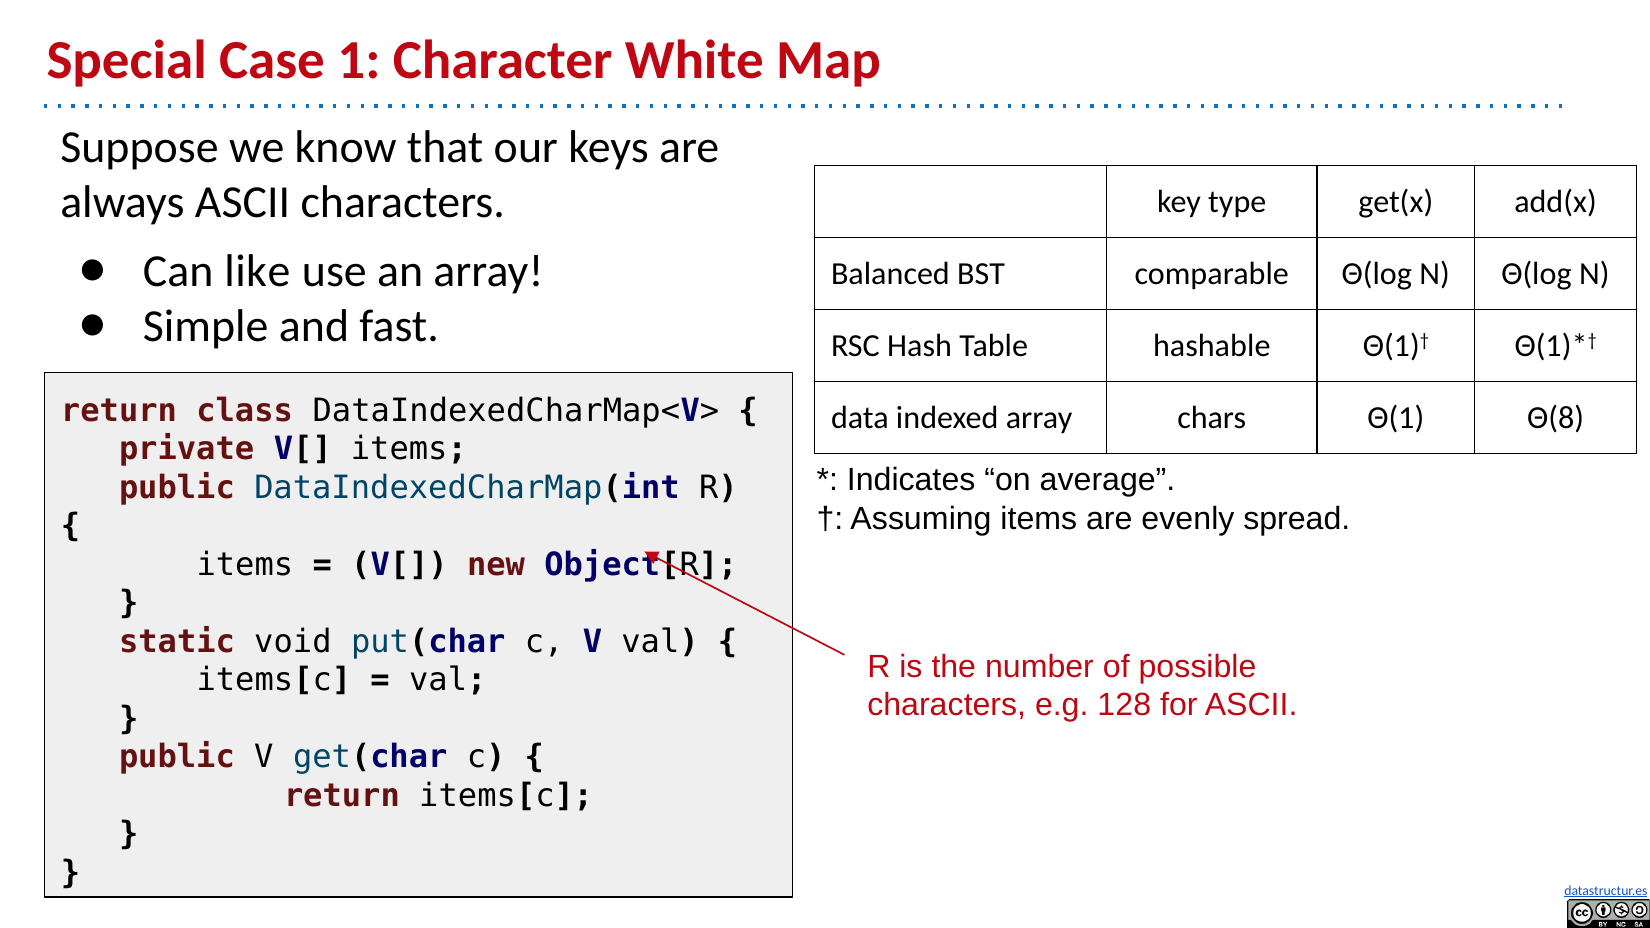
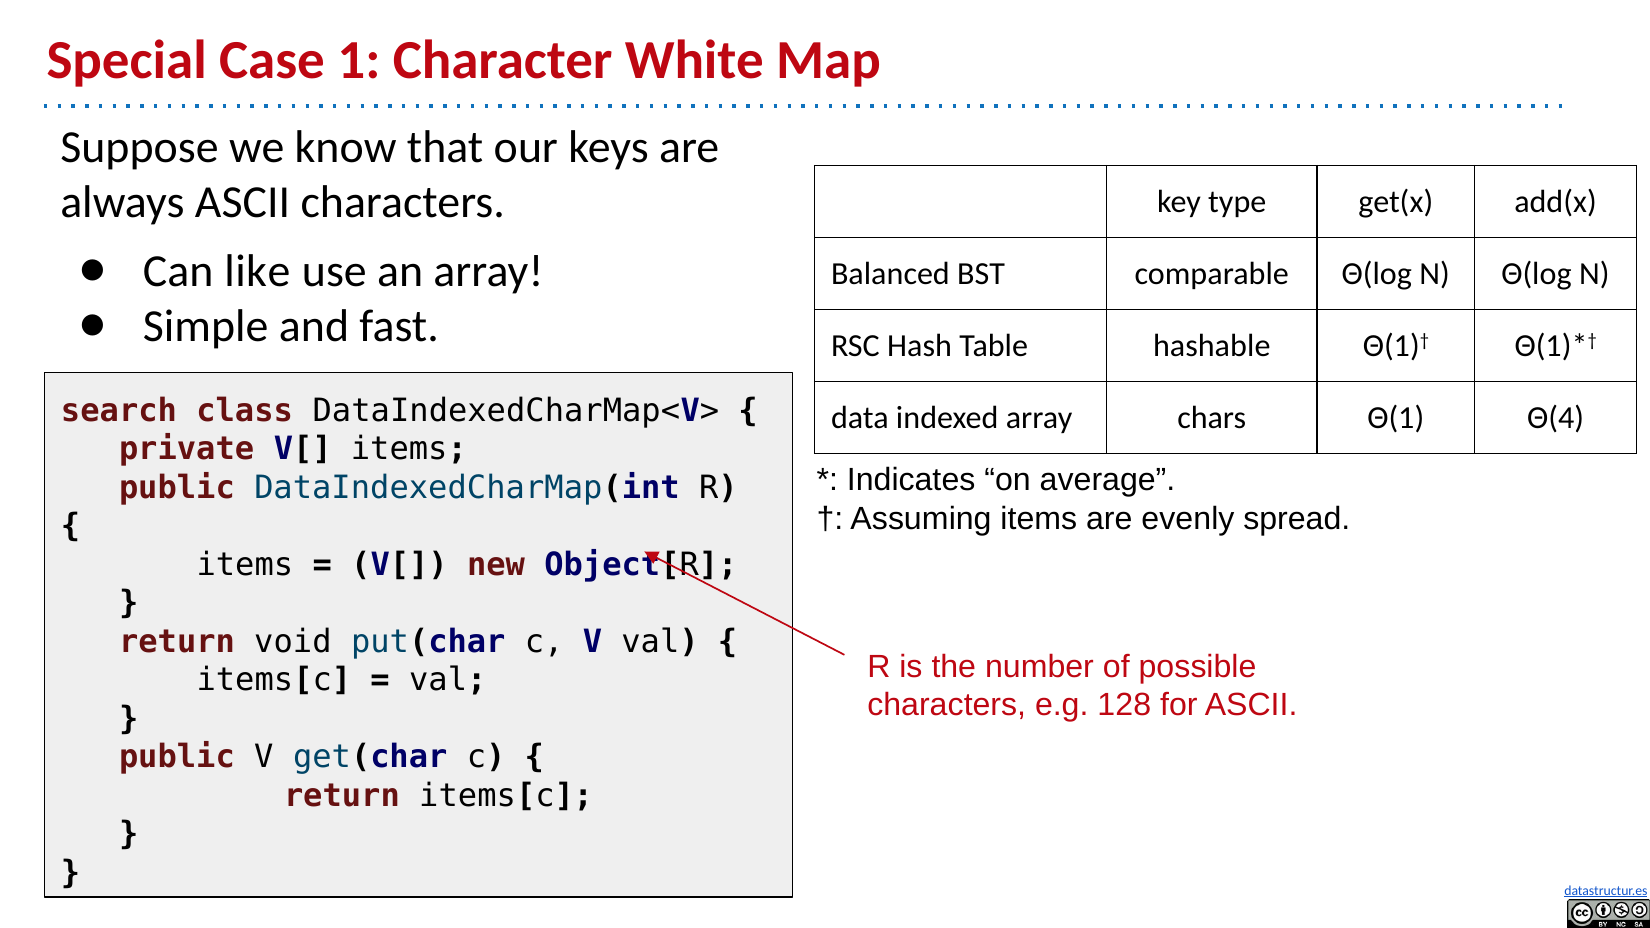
return: return -> search (119, 411)
Θ(8: Θ(8 -> Θ(4 (1556, 418)
static: static -> return (177, 642)
